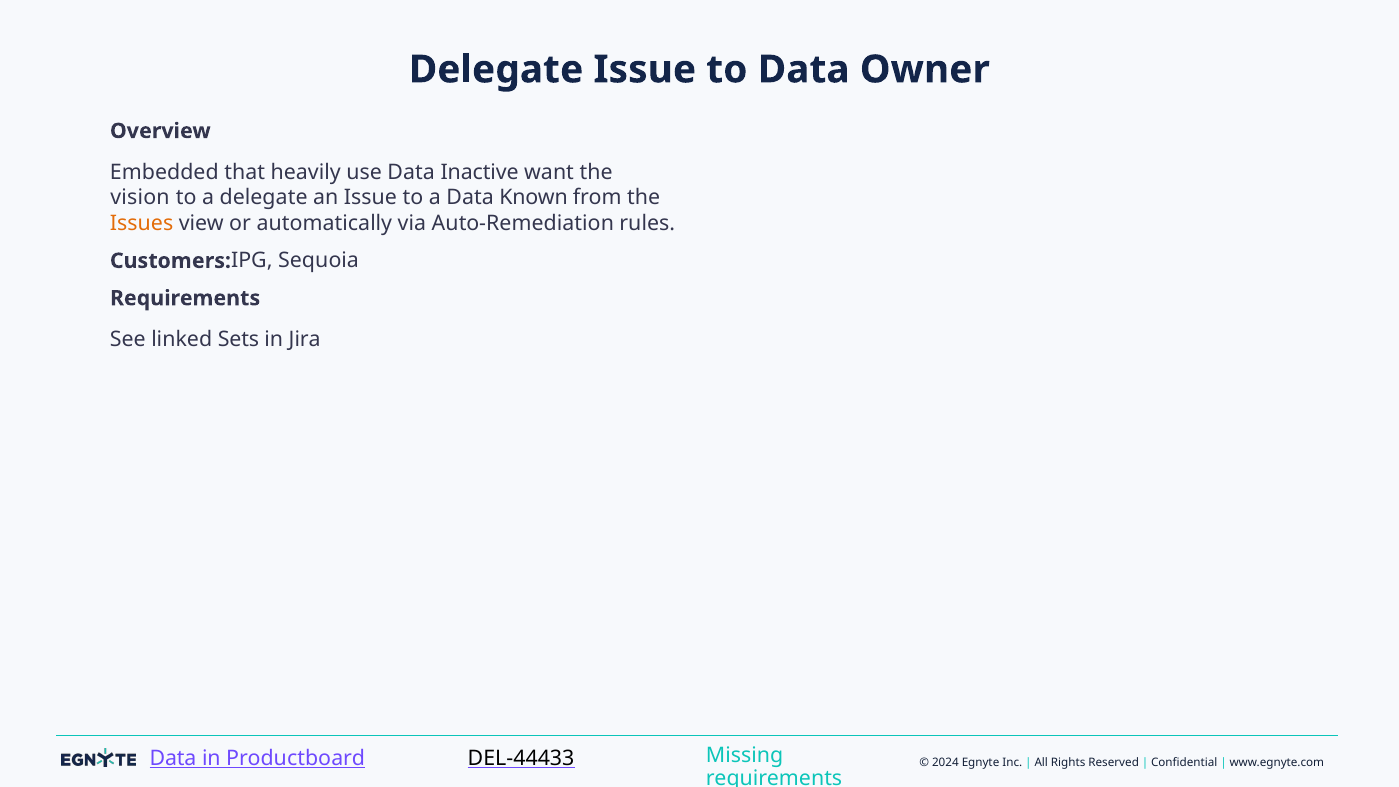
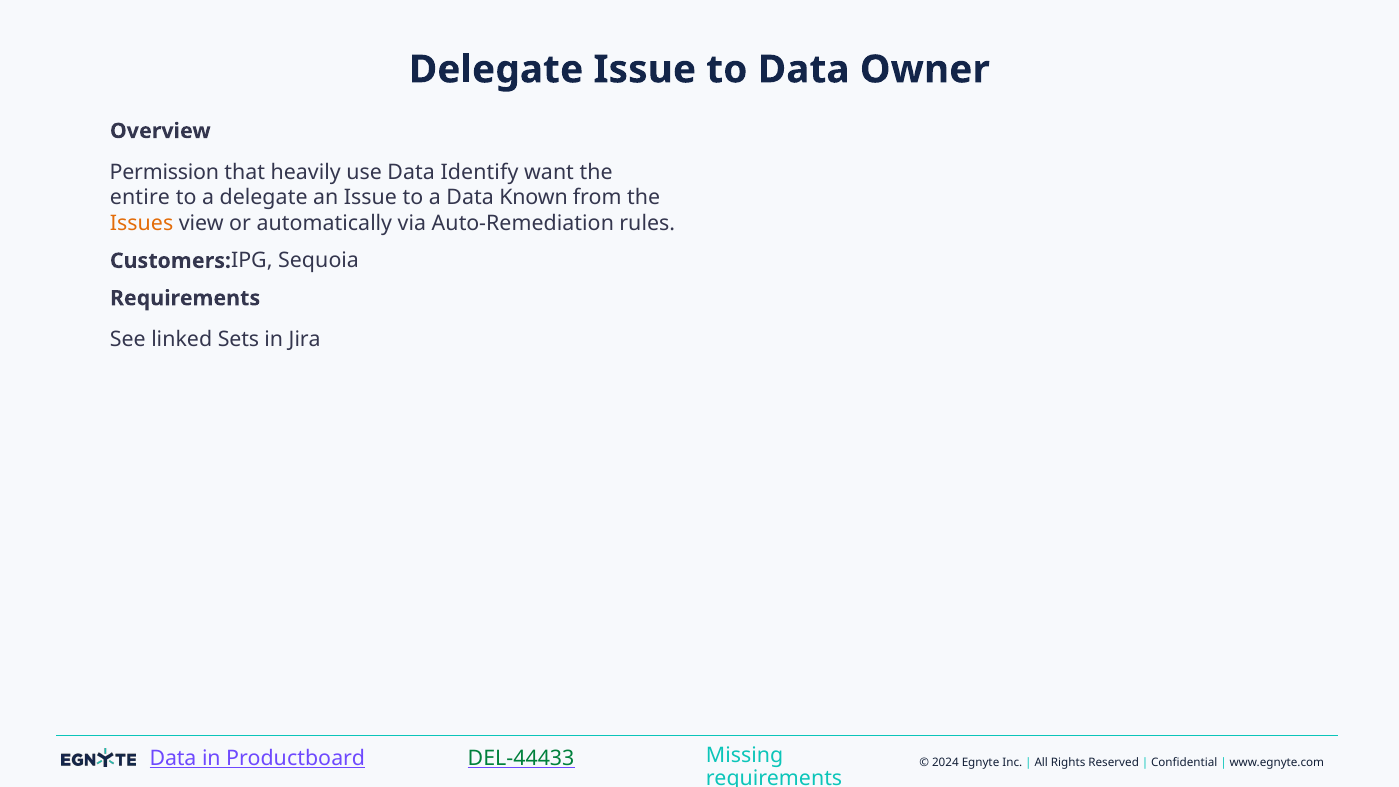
Embedded: Embedded -> Permission (164, 172)
Inactive: Inactive -> Identify (480, 172)
vision: vision -> entire (140, 198)
DEL-44433 colour: black -> green (521, 758)
